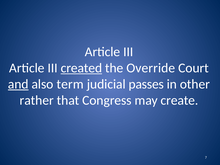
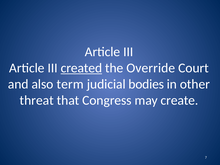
and underline: present -> none (18, 84)
passes: passes -> bodies (146, 84)
rather: rather -> threat (37, 100)
